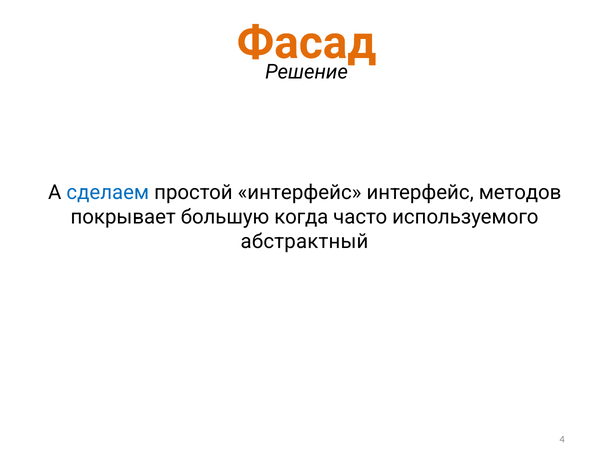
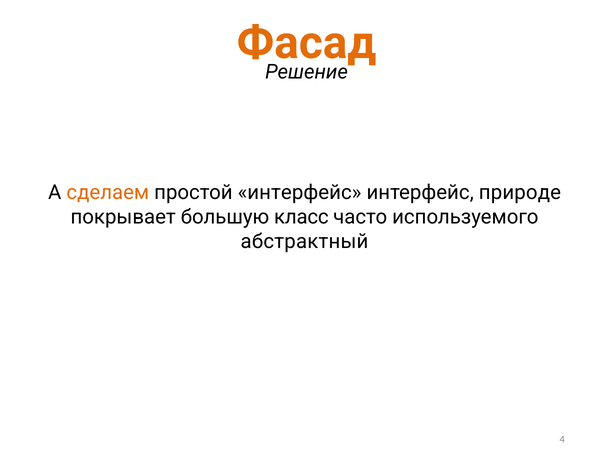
сделаем colour: blue -> orange (108, 192)
методов: методов -> природе (520, 192)
когда: когда -> класс (301, 217)
